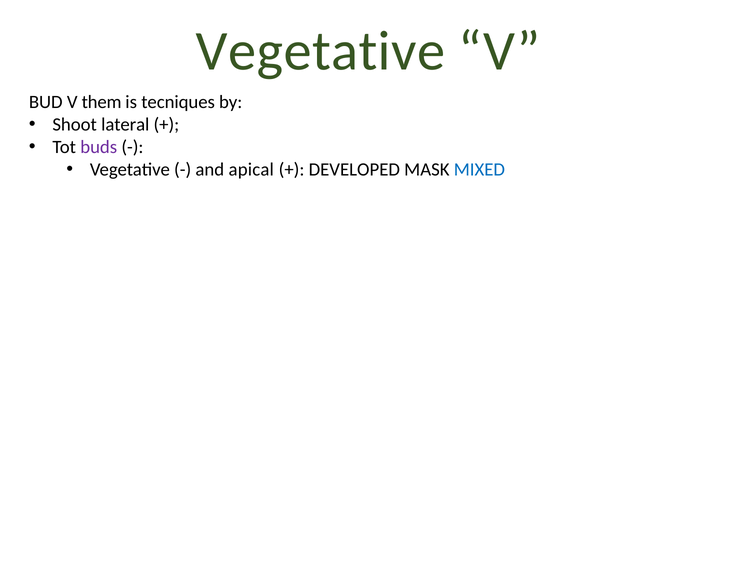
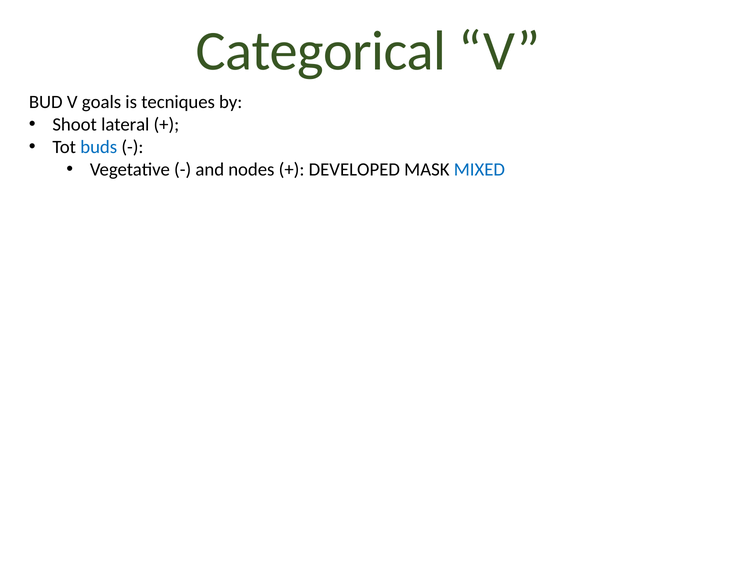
Vegetative: Vegetative -> Categorical (321, 51)
them: them -> goals (101, 102)
buds colour: purple -> blue (99, 147)
apical: apical -> nodes (251, 170)
